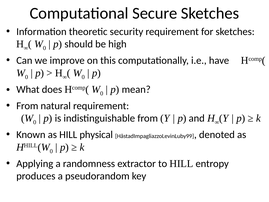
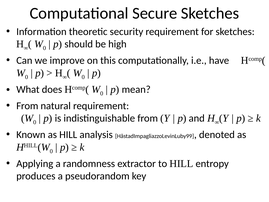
physical: physical -> analysis (96, 134)
